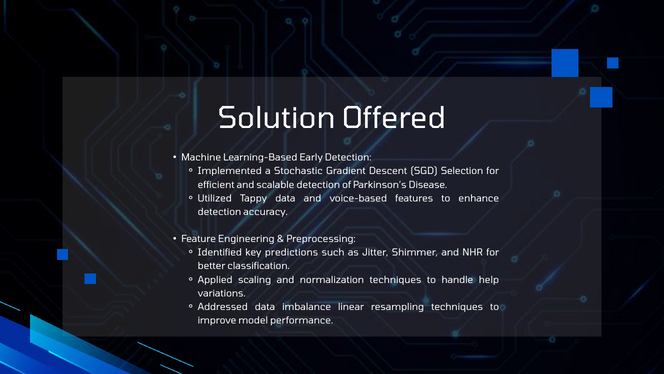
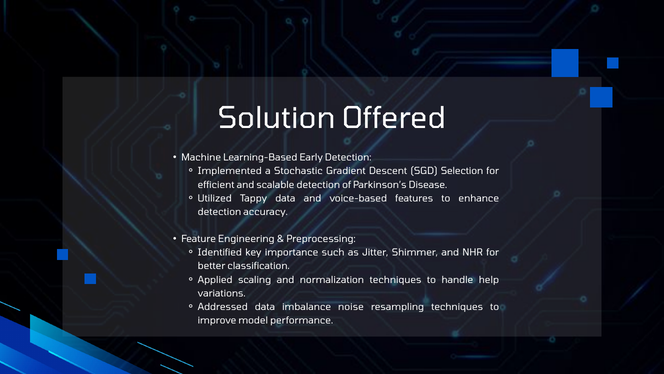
predictions: predictions -> importance (292, 252)
linear: linear -> noise (351, 307)
